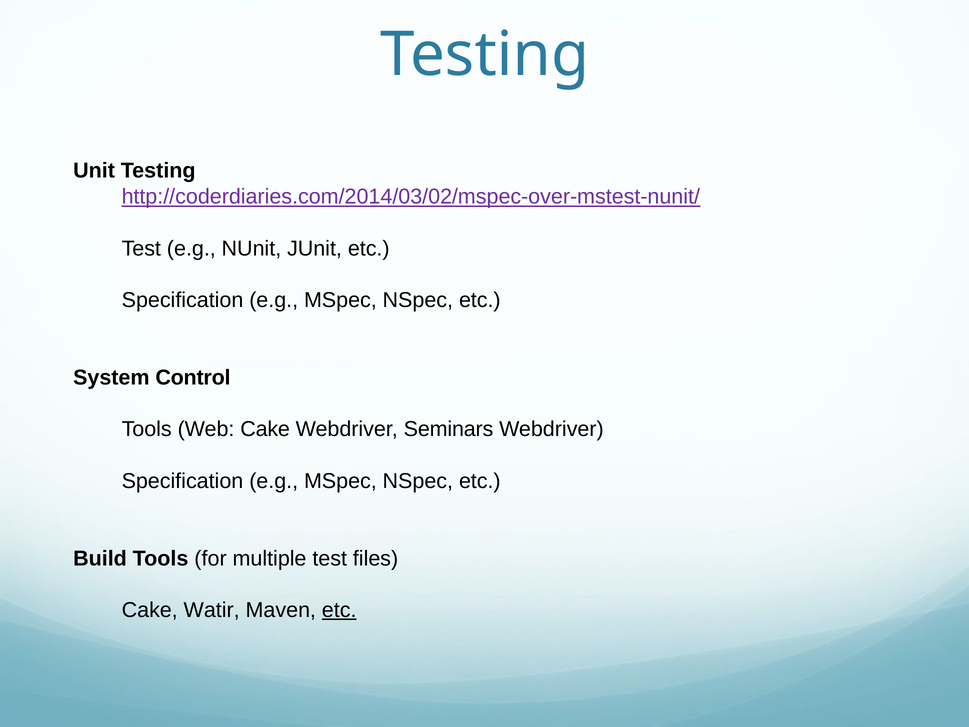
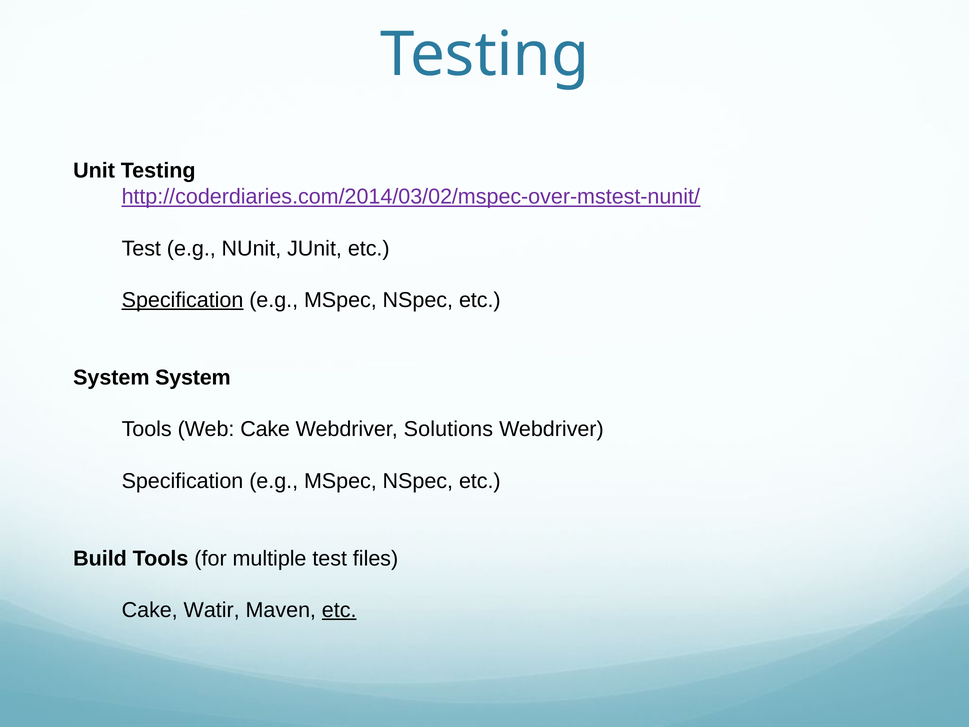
Specification underline: none -> present (183, 300)
System Control: Control -> System (193, 377)
Seminars: Seminars -> Solutions (448, 429)
